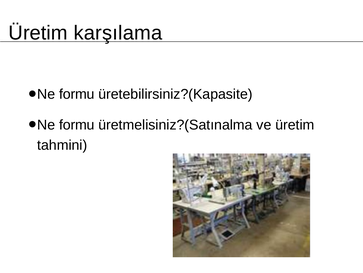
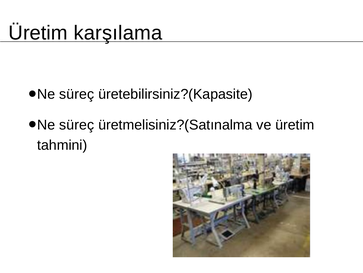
formu: formu -> süreç (77, 94)
formu: formu -> süreç (77, 125)
